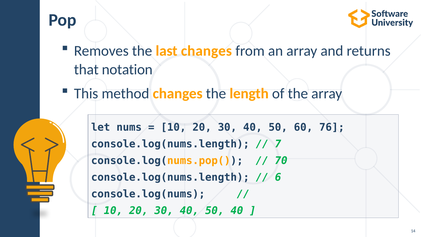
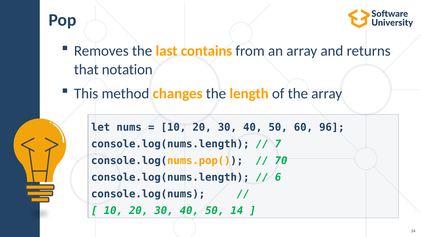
last changes: changes -> contains (207, 51)
76: 76 -> 96 (332, 127)
50 40: 40 -> 14 (237, 210)
